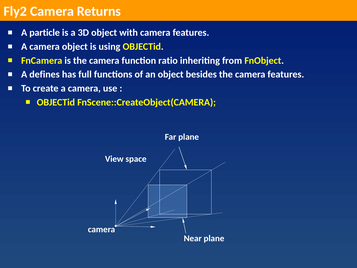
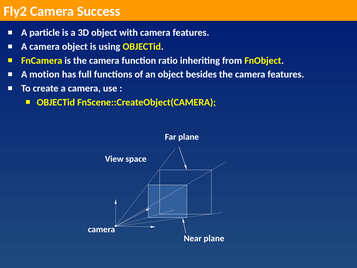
Returns: Returns -> Success (99, 11)
defines: defines -> motion (44, 74)
